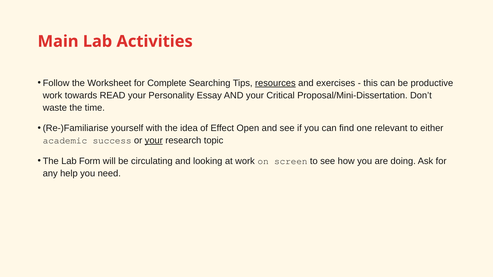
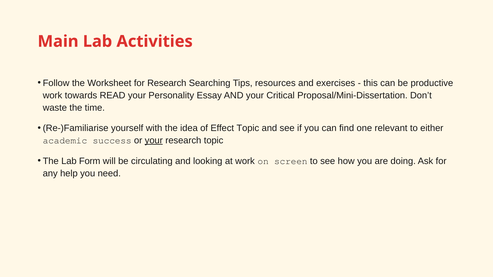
for Complete: Complete -> Research (167, 83)
resources underline: present -> none (275, 83)
Effect Open: Open -> Topic (248, 128)
